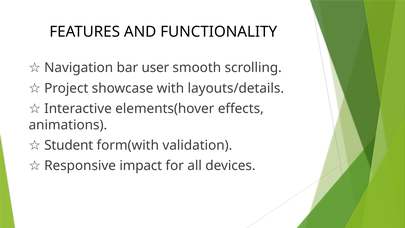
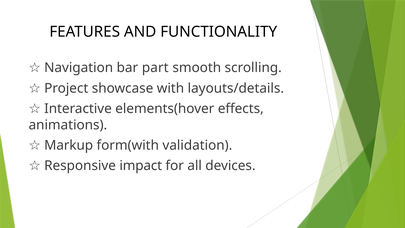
user: user -> part (155, 68)
Student: Student -> Markup (69, 145)
